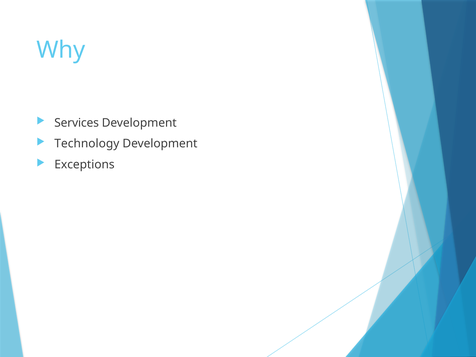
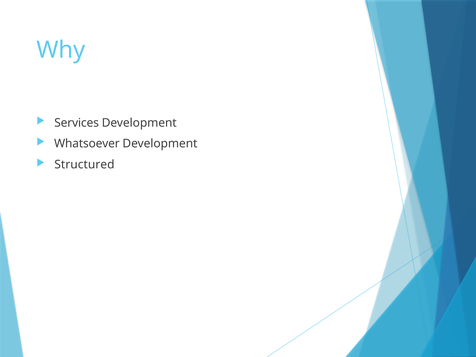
Technology: Technology -> Whatsoever (87, 144)
Exceptions: Exceptions -> Structured (84, 165)
